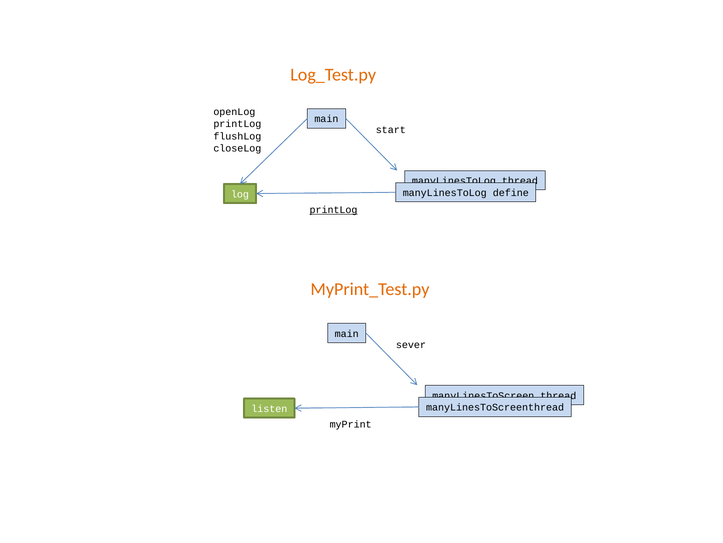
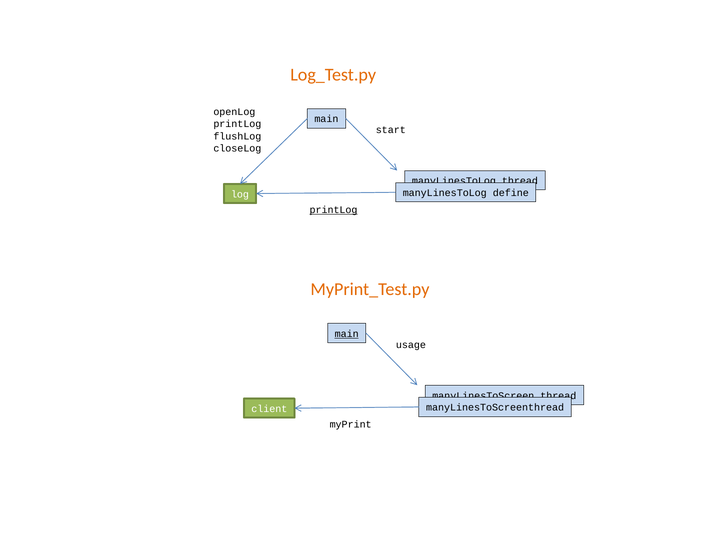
main underline: none -> present (347, 333)
sever: sever -> usage (411, 344)
listen: listen -> client (269, 408)
